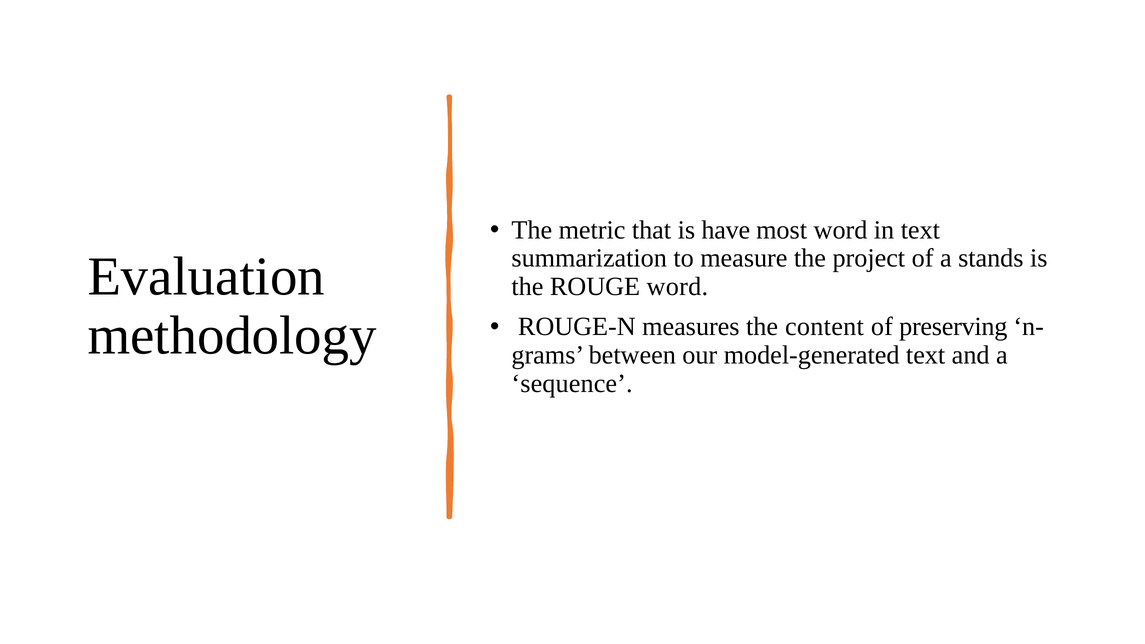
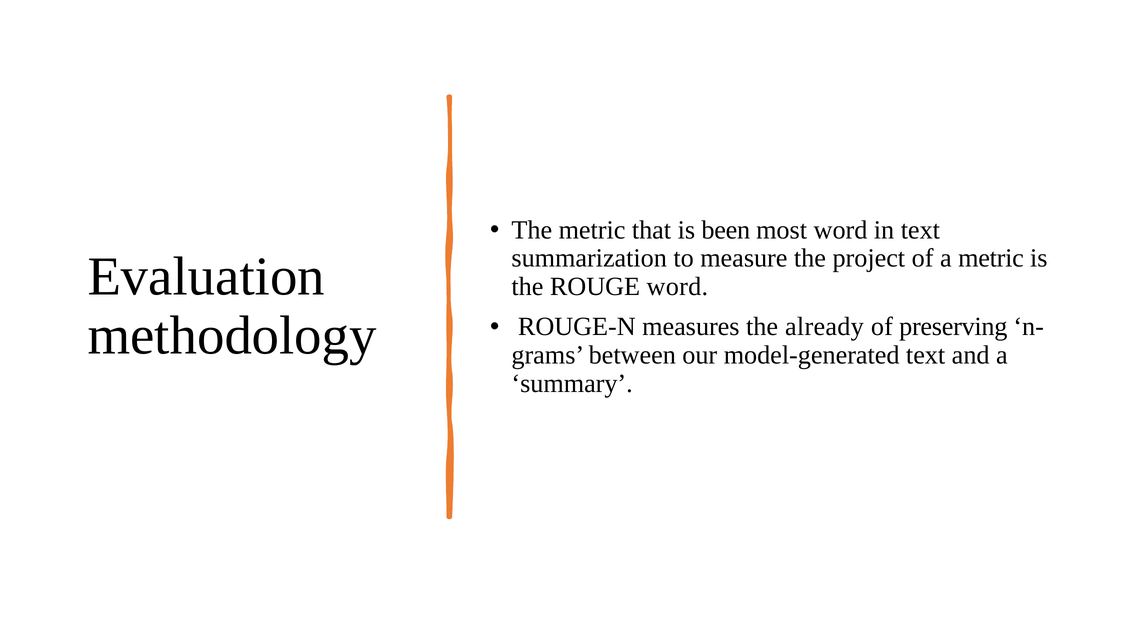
have: have -> been (726, 230)
a stands: stands -> metric (991, 258)
content: content -> already (824, 327)
sequence: sequence -> summary (572, 383)
